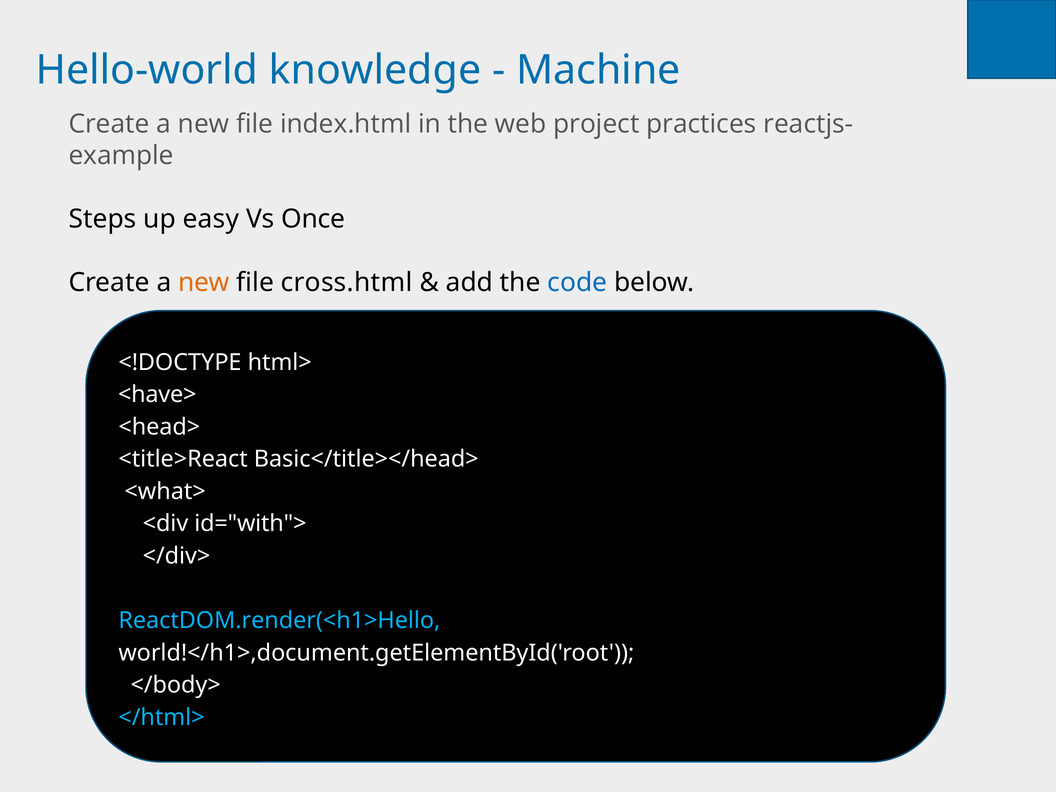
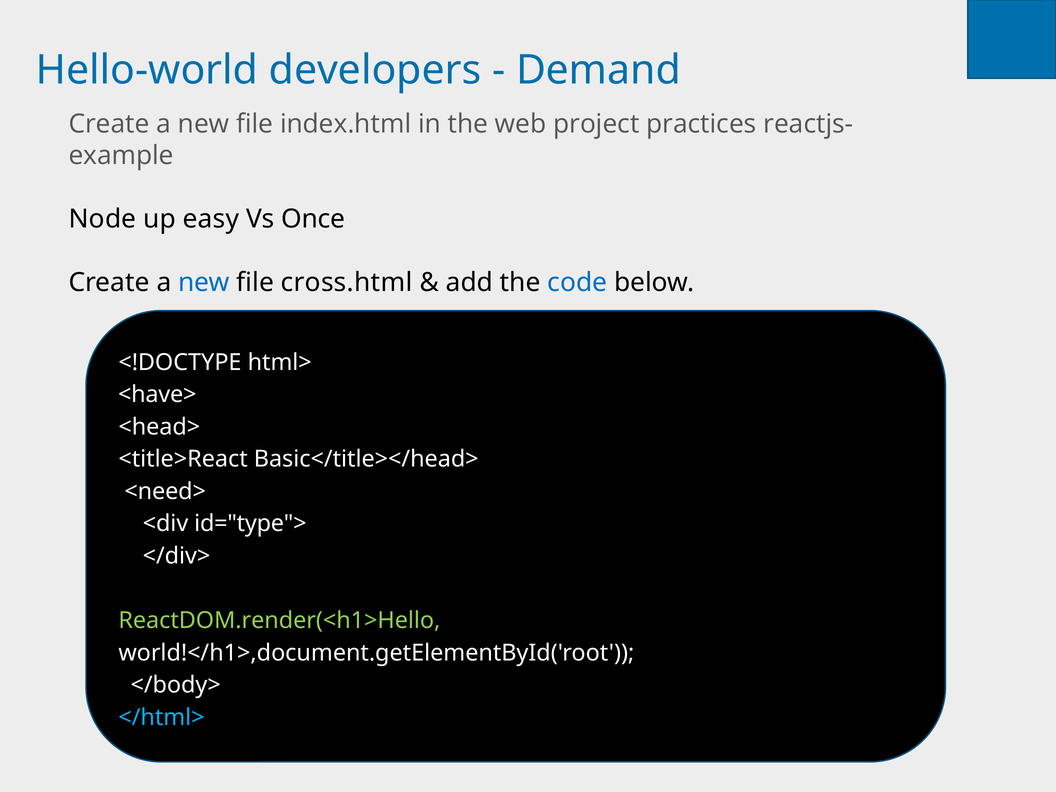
knowledge: knowledge -> developers (375, 70)
Machine: Machine -> Demand (598, 70)
Steps: Steps -> Node (102, 219)
new colour: orange -> blue (204, 282)
<what>: <what> -> <need> (165, 491)
id="with">: id="with"> -> id="type"> (250, 524)
ReactDOM.render(<h1>Hello colour: light blue -> light green (279, 621)
